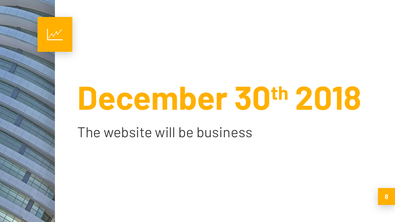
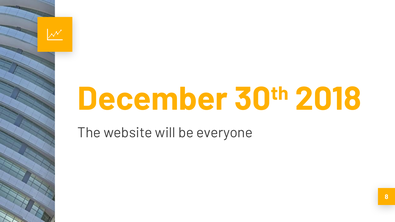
business: business -> everyone (225, 133)
